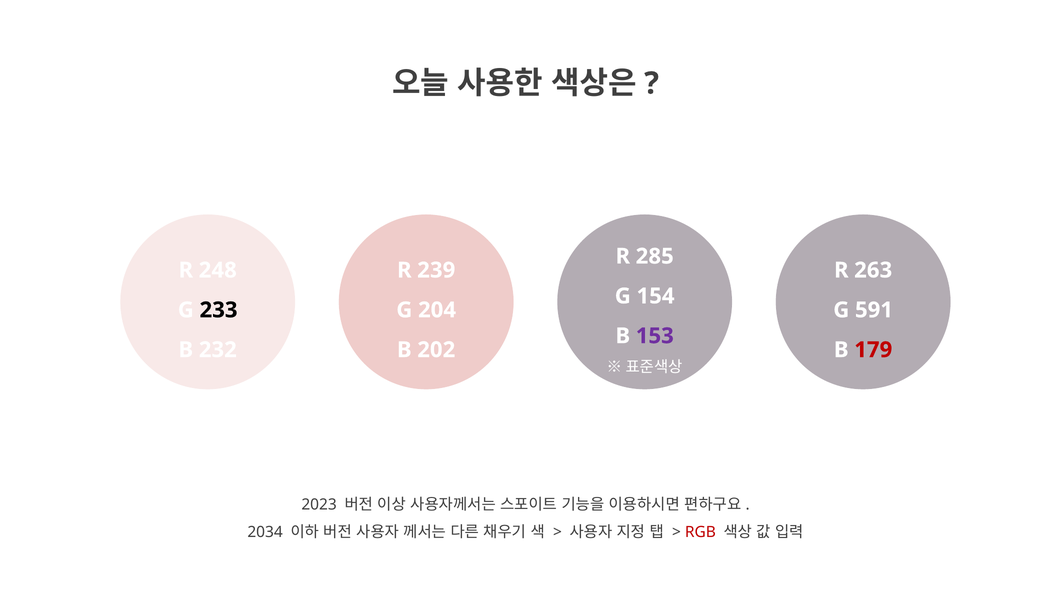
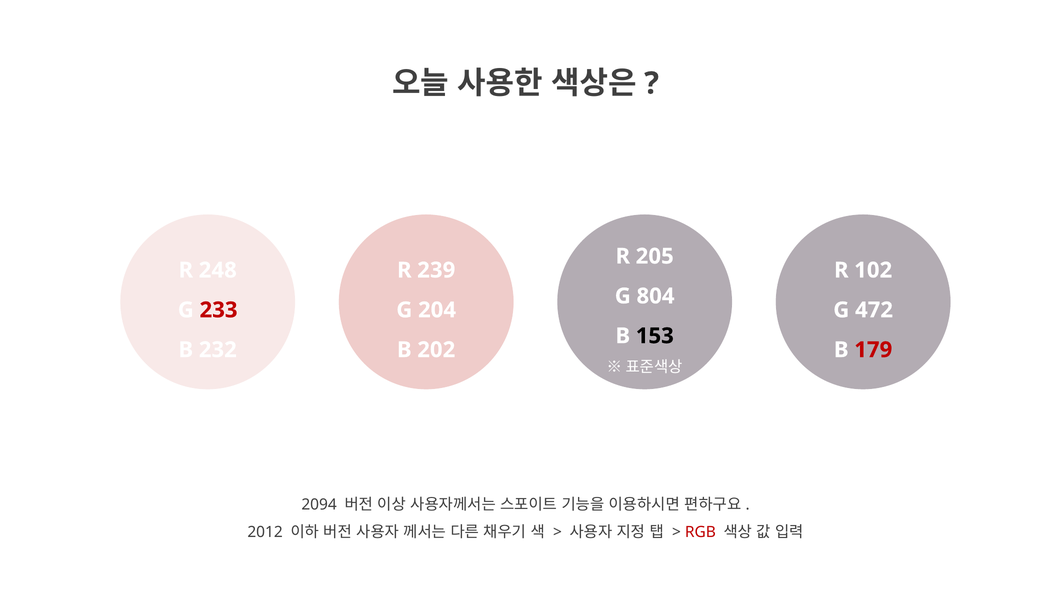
285: 285 -> 205 (655, 256)
263: 263 -> 102 (873, 270)
154: 154 -> 804 (656, 296)
233 colour: black -> red (219, 310)
591: 591 -> 472 (874, 310)
153 colour: purple -> black (655, 336)
2023: 2023 -> 2094 (319, 504)
2034: 2034 -> 2012 (265, 532)
